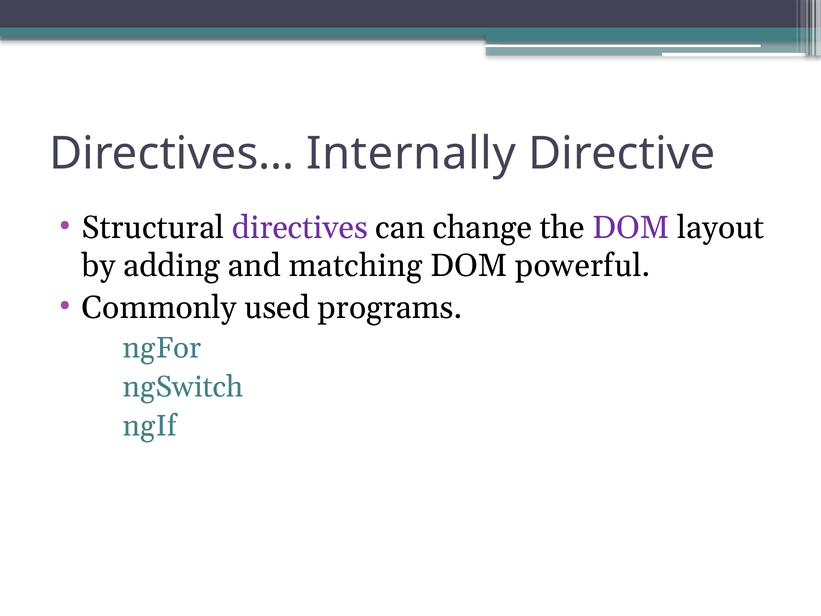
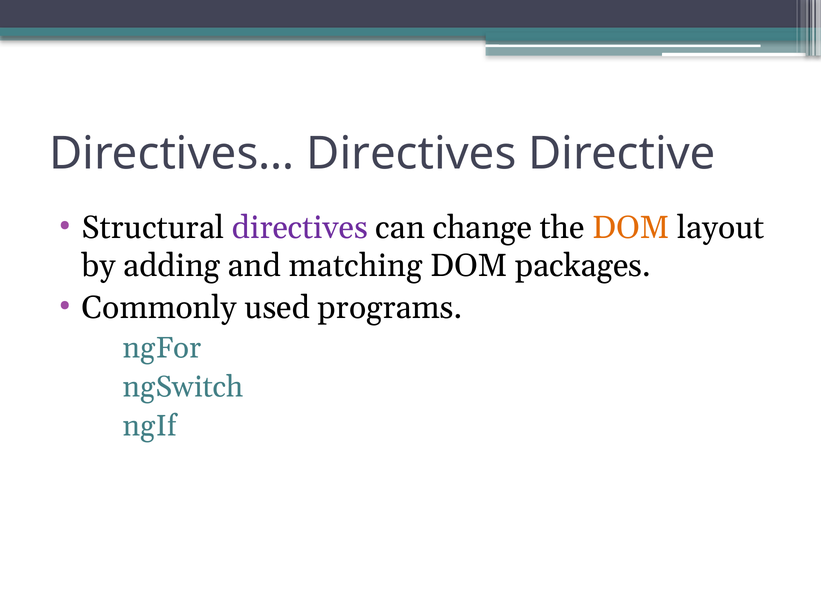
Directives… Internally: Internally -> Directives (411, 154)
DOM colour: purple -> orange (631, 227)
powerful: powerful -> packages (583, 266)
